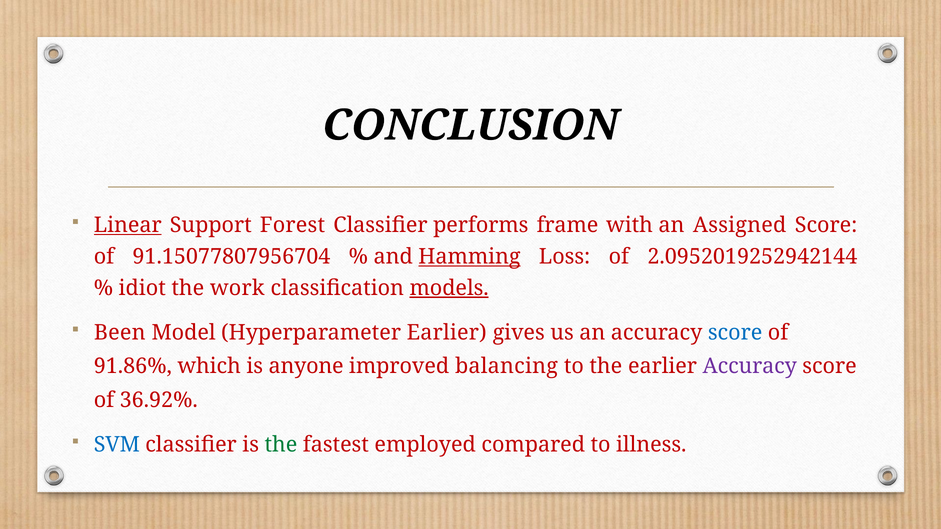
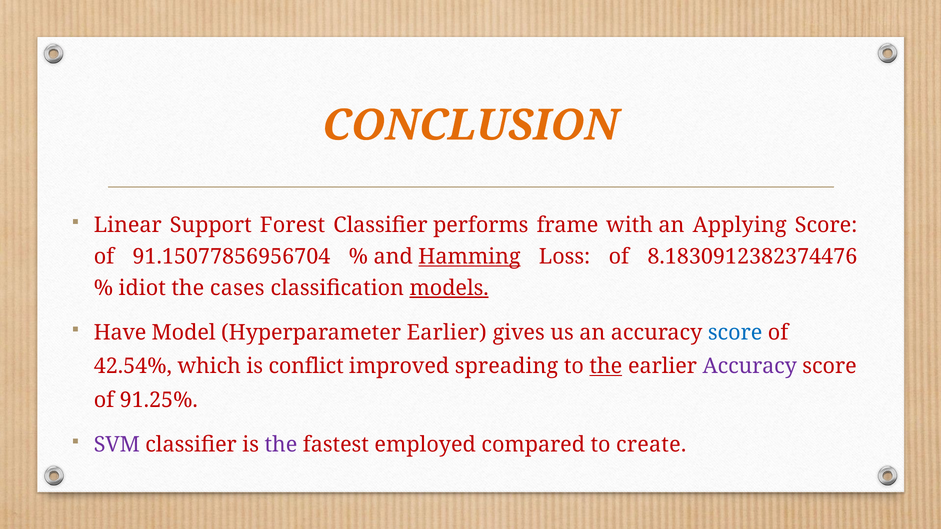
CONCLUSION colour: black -> orange (470, 125)
Linear underline: present -> none (128, 225)
Assigned: Assigned -> Applying (740, 225)
91.15077807956704: 91.15077807956704 -> 91.15077856956704 (231, 257)
2.0952019252942144: 2.0952019252942144 -> 8.1830912382374476 (752, 257)
work: work -> cases (237, 288)
Been: Been -> Have (120, 333)
91.86%: 91.86% -> 42.54% (133, 366)
anyone: anyone -> conflict (306, 366)
balancing: balancing -> spreading (506, 366)
the underline: none -> present (606, 366)
36.92%: 36.92% -> 91.25% (159, 400)
SVM colour: blue -> purple (117, 445)
the colour: green -> purple (281, 445)
illness: illness -> create (651, 445)
